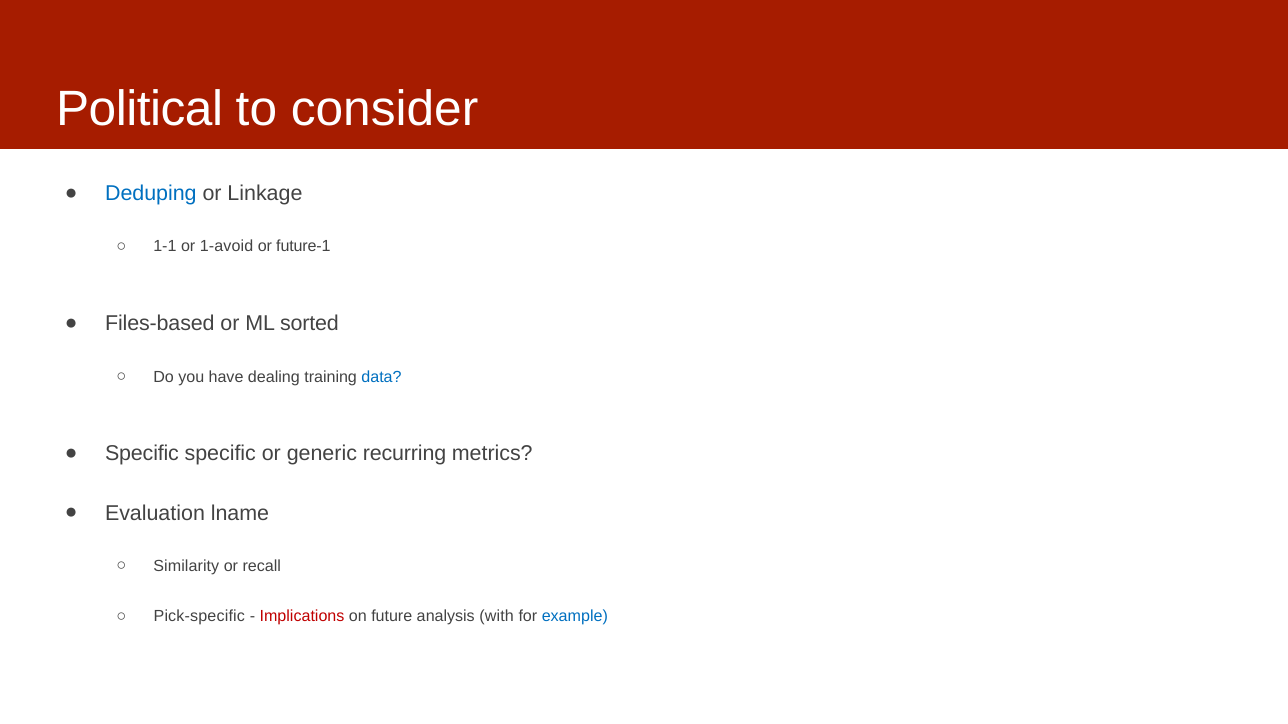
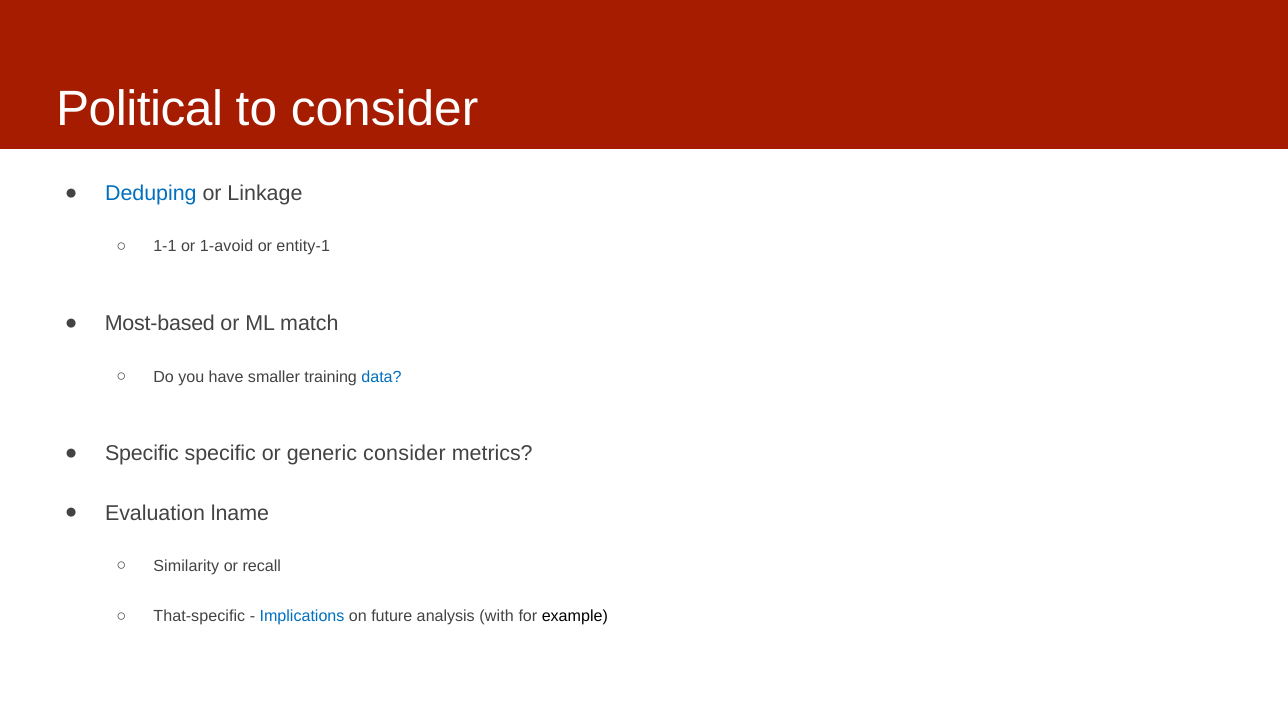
future-1: future-1 -> entity-1 (303, 247)
Files-based: Files-based -> Most-based (160, 324)
sorted: sorted -> match (309, 324)
dealing: dealing -> smaller (274, 377)
generic recurring: recurring -> consider (404, 454)
Pick-specific: Pick-specific -> That-specific (199, 617)
Implications colour: red -> blue (302, 617)
example colour: blue -> black (575, 617)
